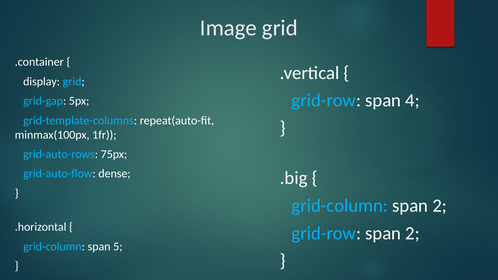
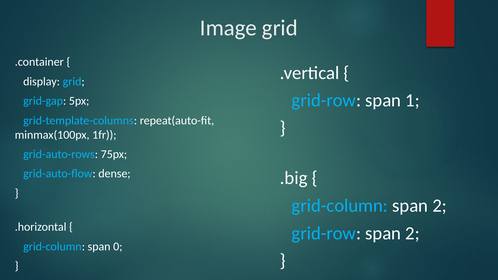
4: 4 -> 1 (412, 100)
5: 5 -> 0 (118, 247)
